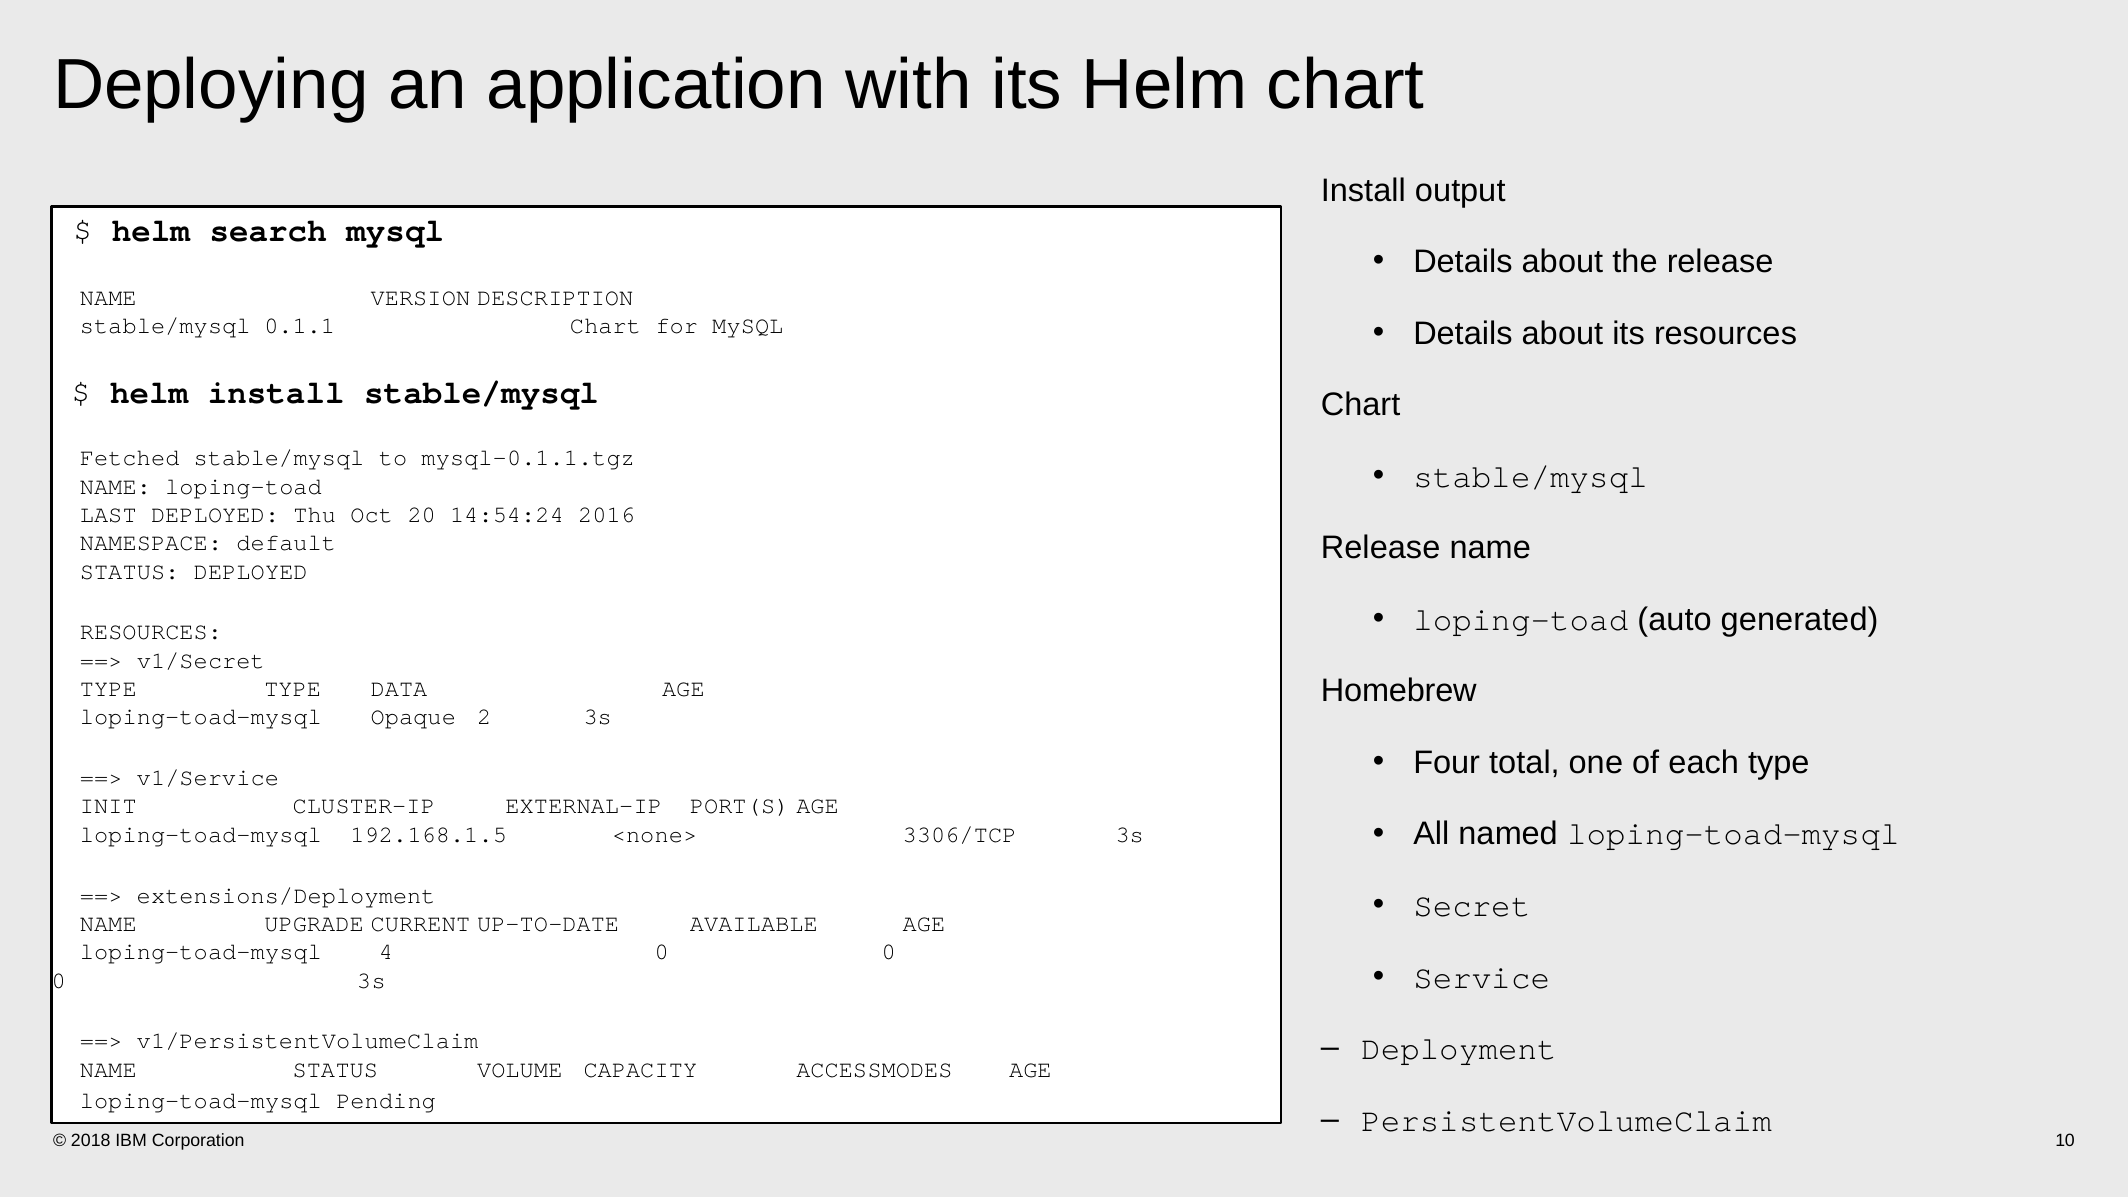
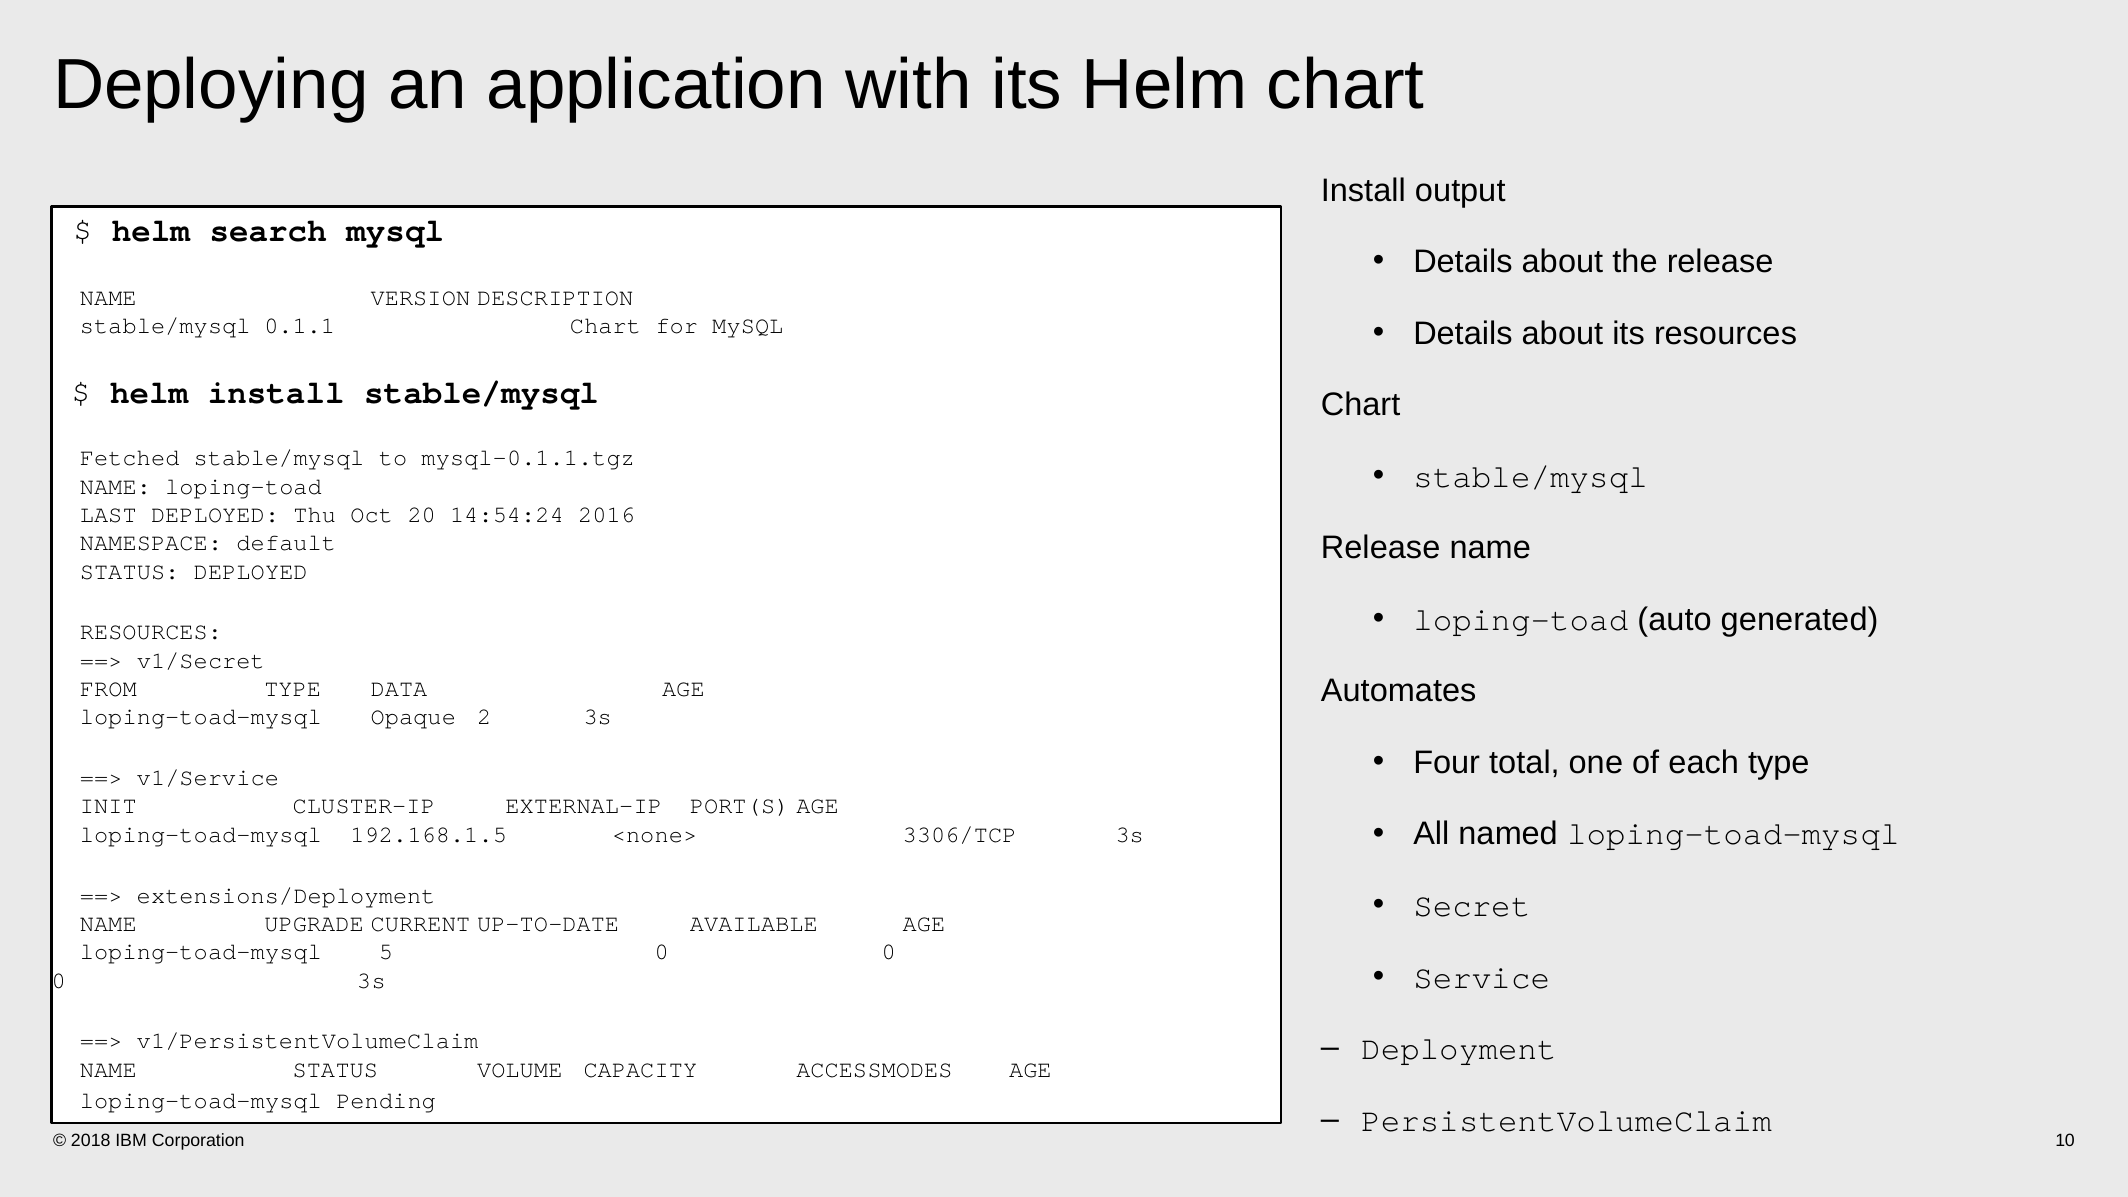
Homebrew: Homebrew -> Automates (1399, 691)
TYPE: TYPE -> FROM (108, 689)
4: 4 -> 5 (386, 952)
